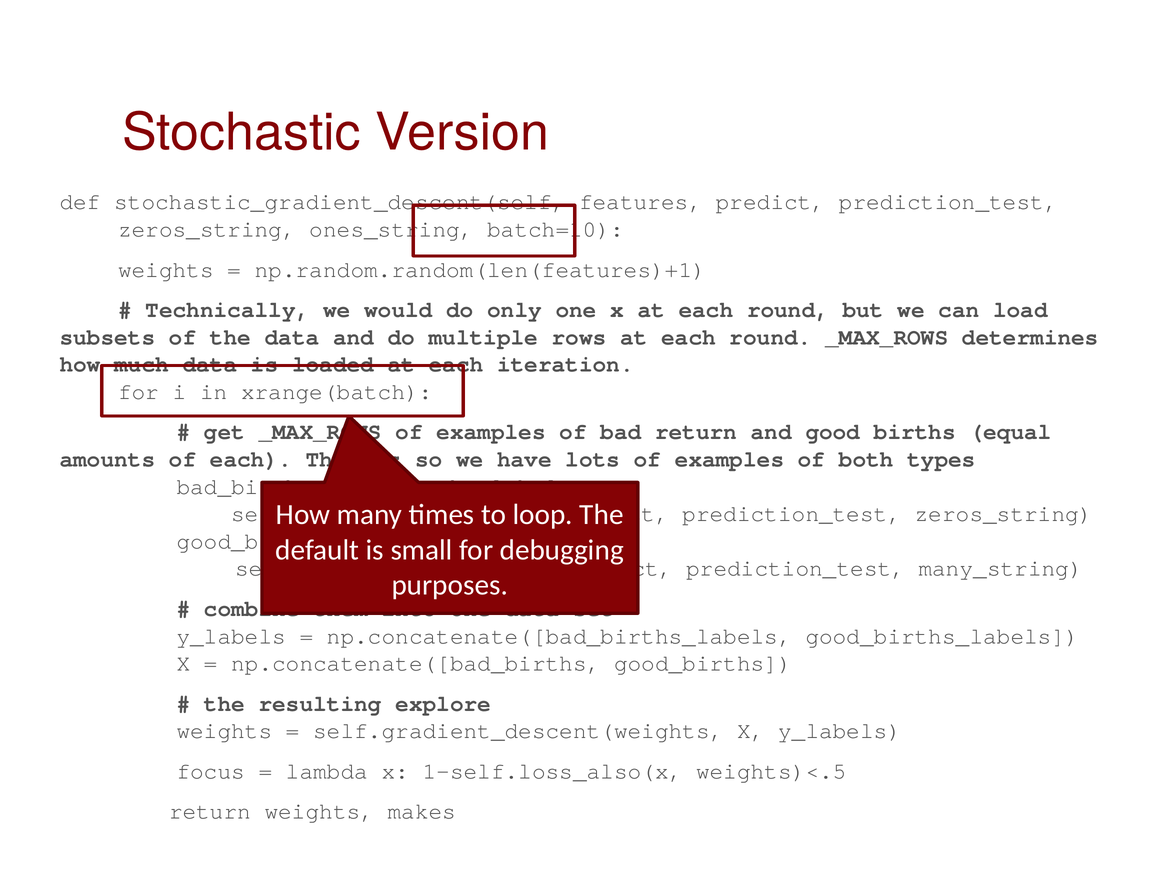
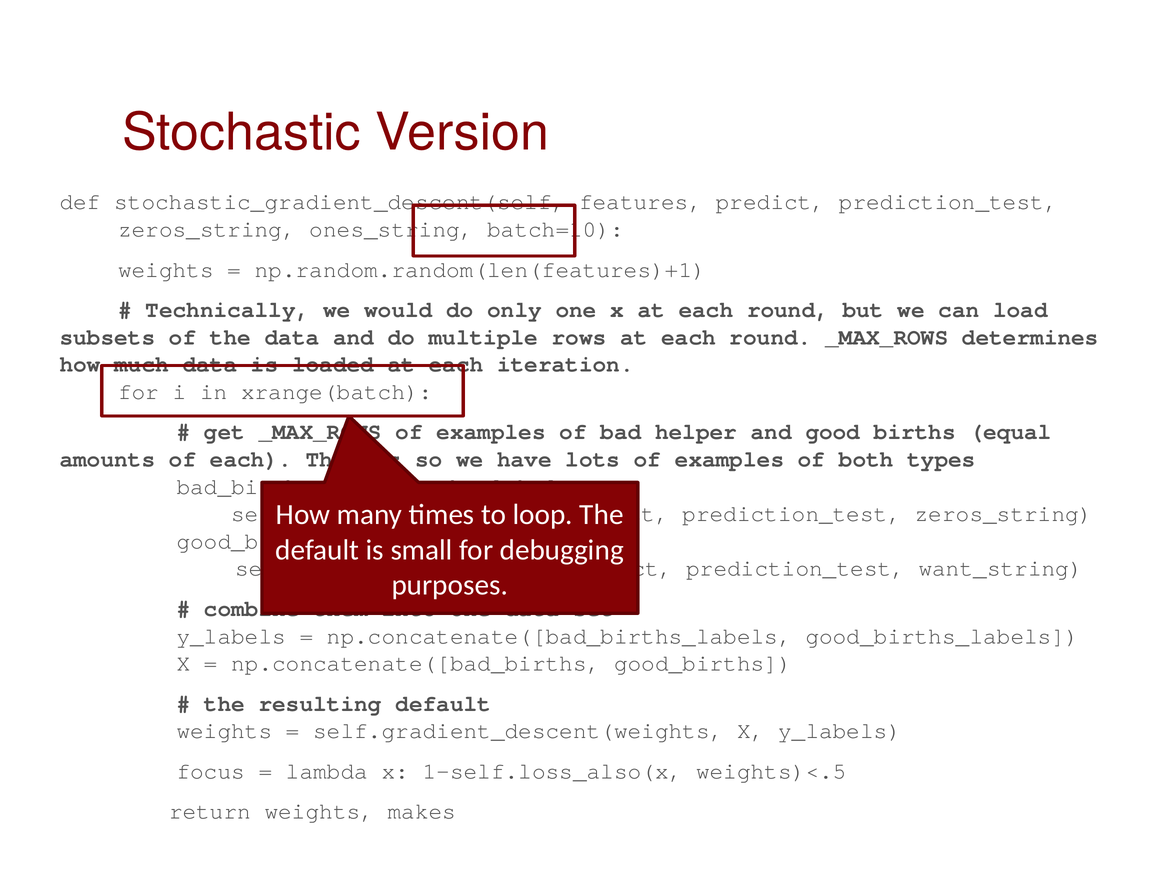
return: return -> helper (696, 432)
many_string: many_string -> want_string (1001, 569)
resulting explore: explore -> default (443, 704)
